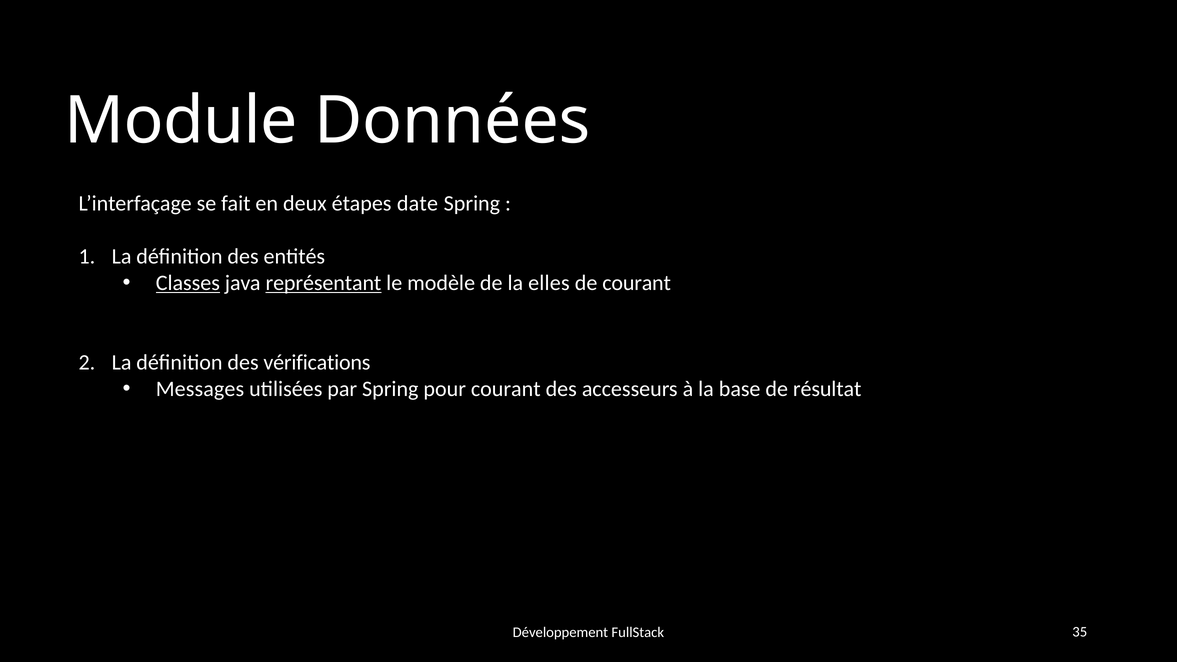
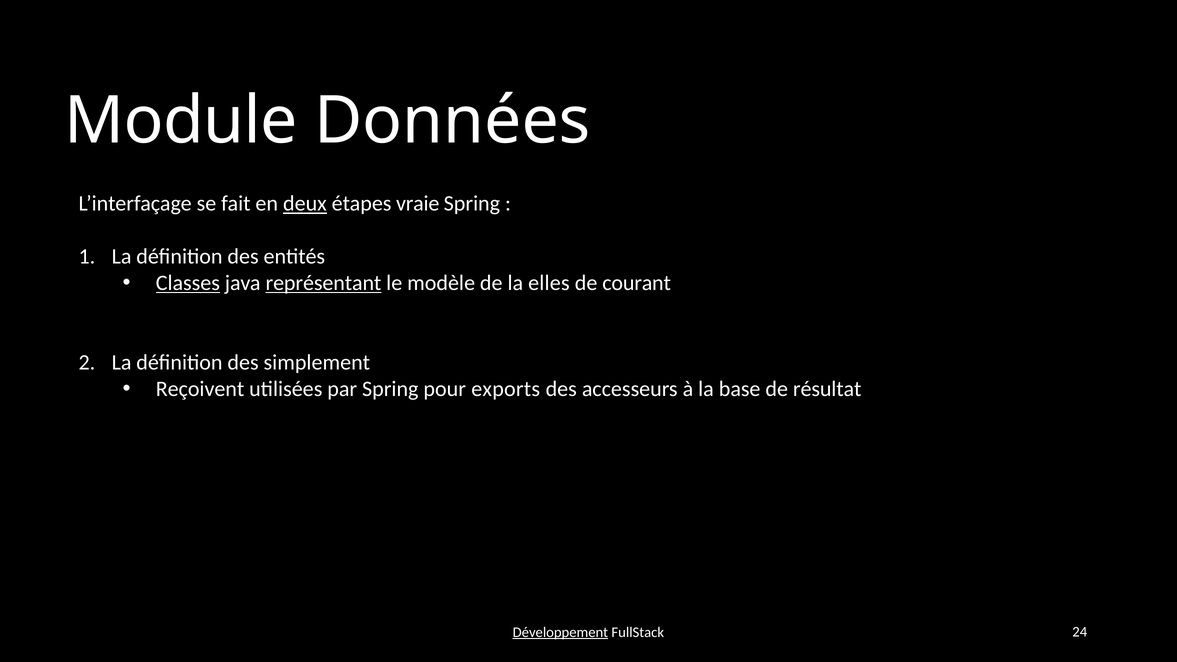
deux underline: none -> present (305, 204)
date: date -> vraie (418, 204)
vérifications: vérifications -> simplement (317, 363)
Messages: Messages -> Reçoivent (200, 389)
pour courant: courant -> exports (506, 389)
Développement underline: none -> present (560, 632)
35: 35 -> 24 (1080, 632)
